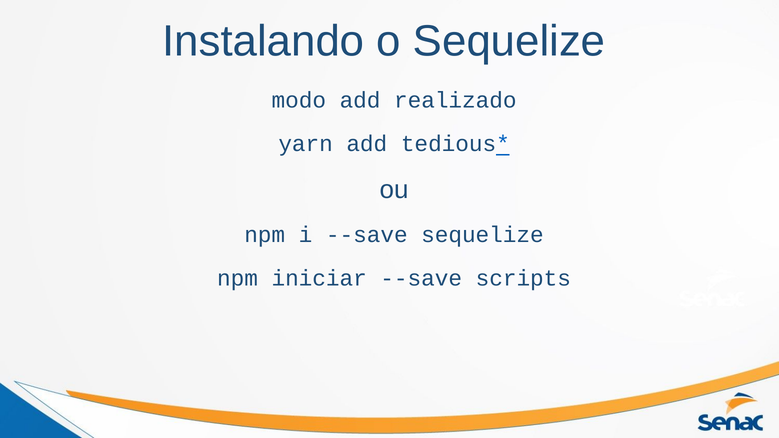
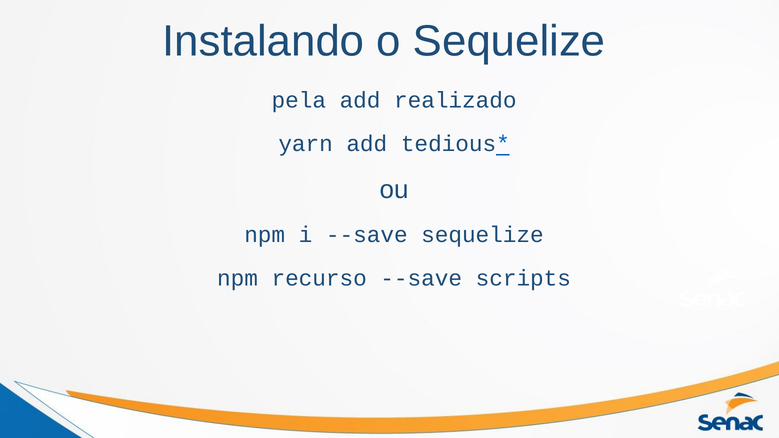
modo: modo -> pela (299, 101)
iniciar: iniciar -> recurso (319, 278)
